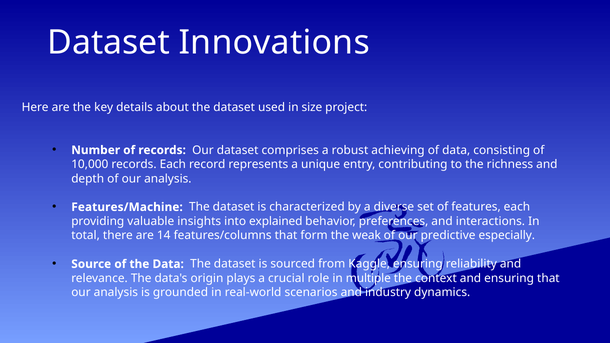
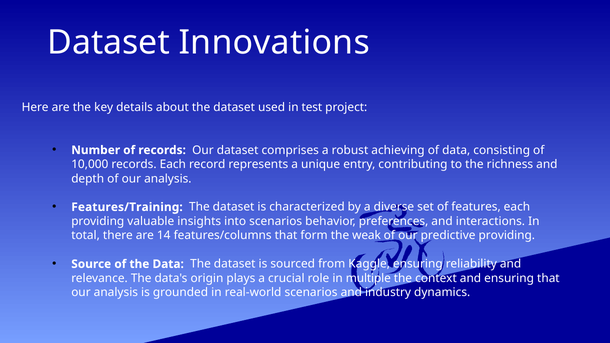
size: size -> test (312, 107)
Features/Machine: Features/Machine -> Features/Training (127, 207)
into explained: explained -> scenarios (276, 221)
predictive especially: especially -> providing (507, 236)
